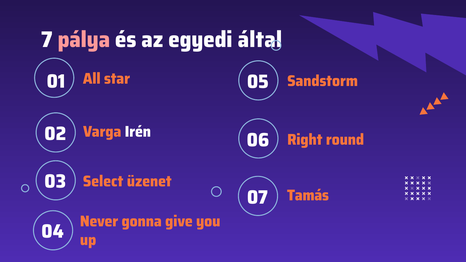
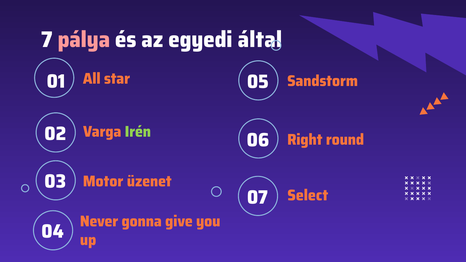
Irén colour: white -> light green (138, 132)
Select: Select -> Motor (103, 181)
Tamás: Tamás -> Select (308, 196)
